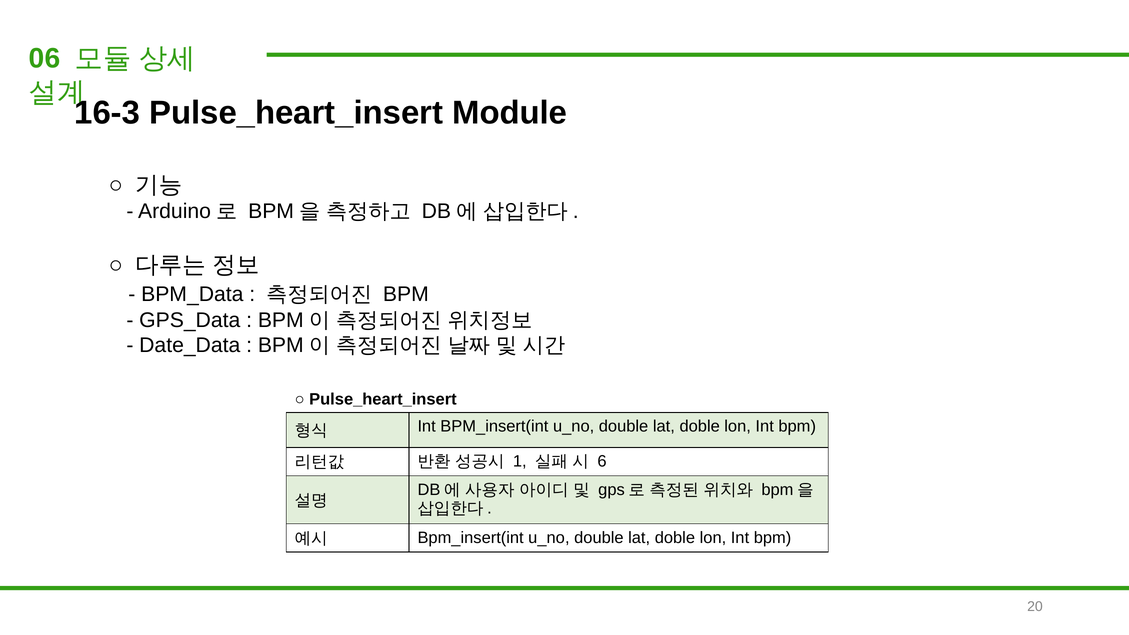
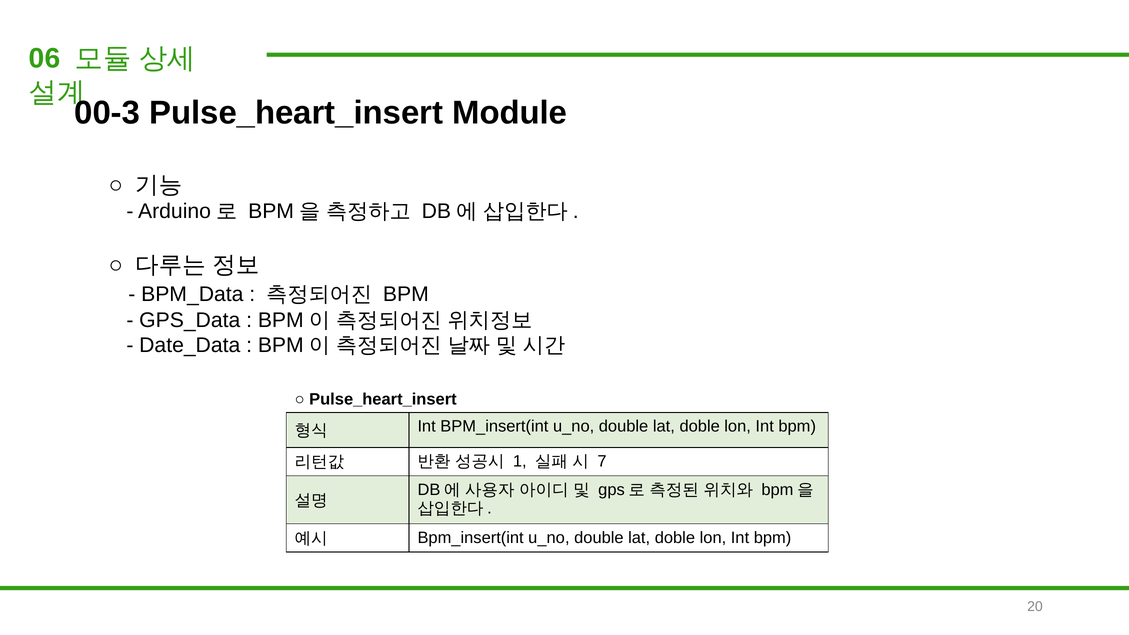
16-3: 16-3 -> 00-3 (107, 113)
6: 6 -> 7 (602, 461)
